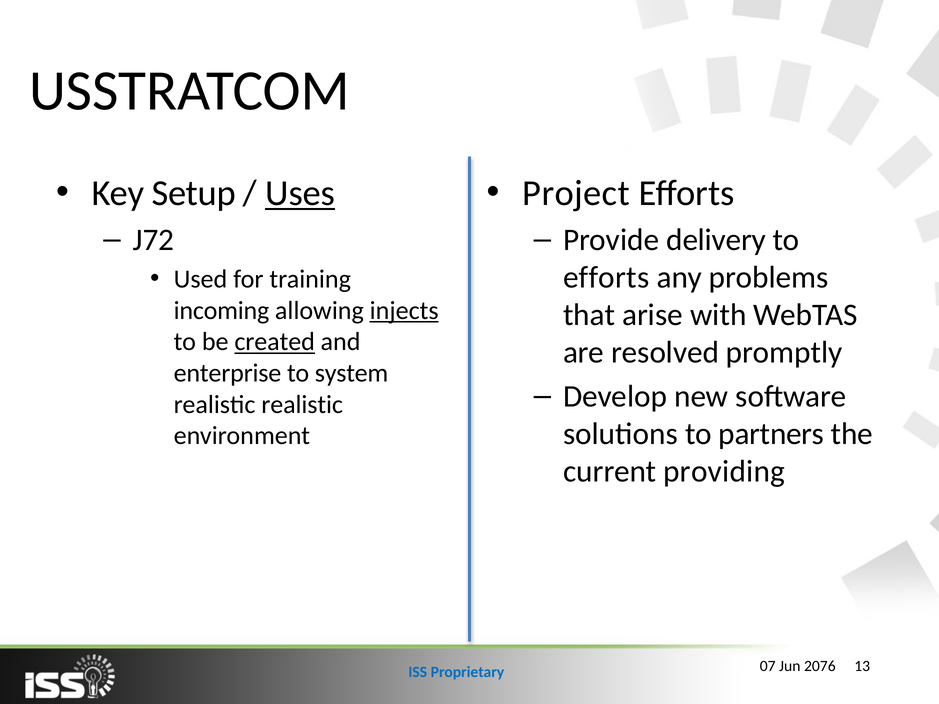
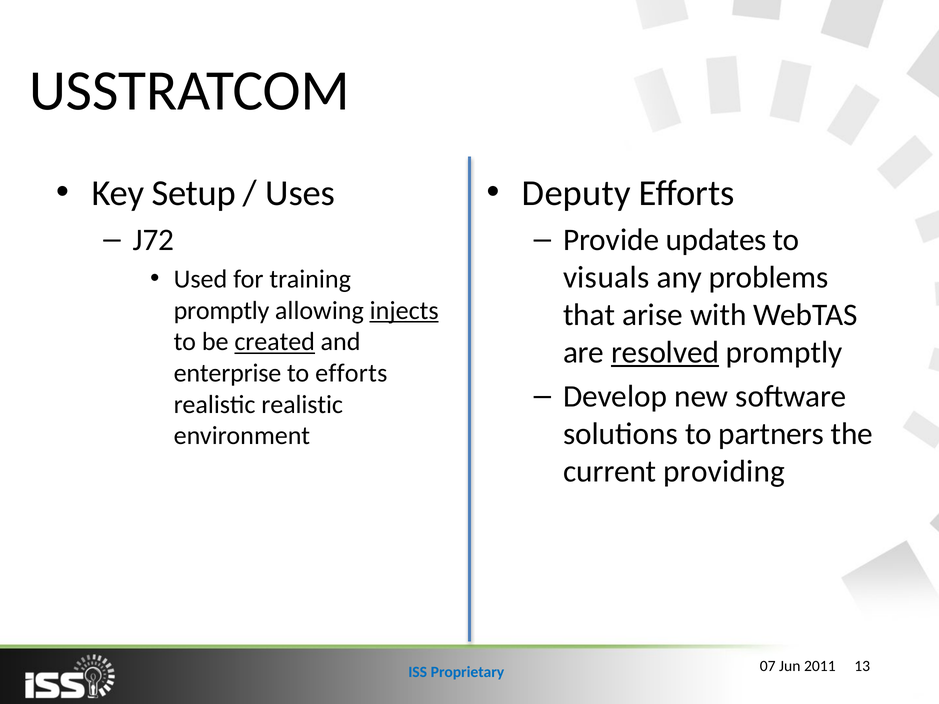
Uses underline: present -> none (300, 193)
Project: Project -> Deputy (576, 193)
delivery: delivery -> updates (716, 240)
efforts: efforts -> visuals (606, 278)
incoming: incoming -> promptly (222, 311)
resolved underline: none -> present (665, 353)
to system: system -> efforts (351, 373)
2076: 2076 -> 2011 (820, 667)
